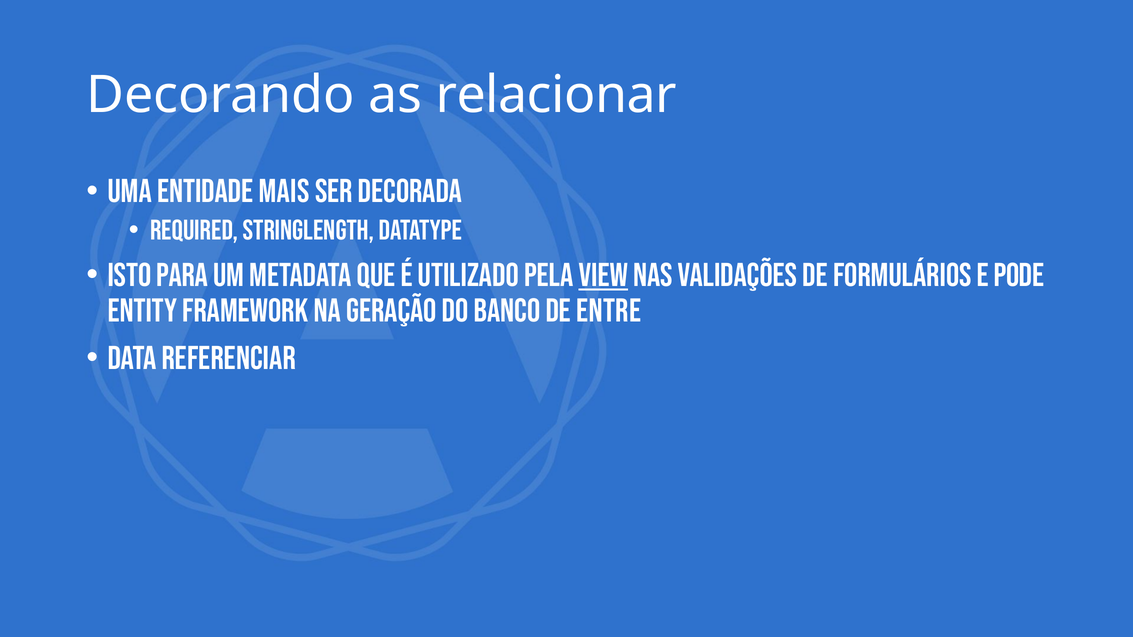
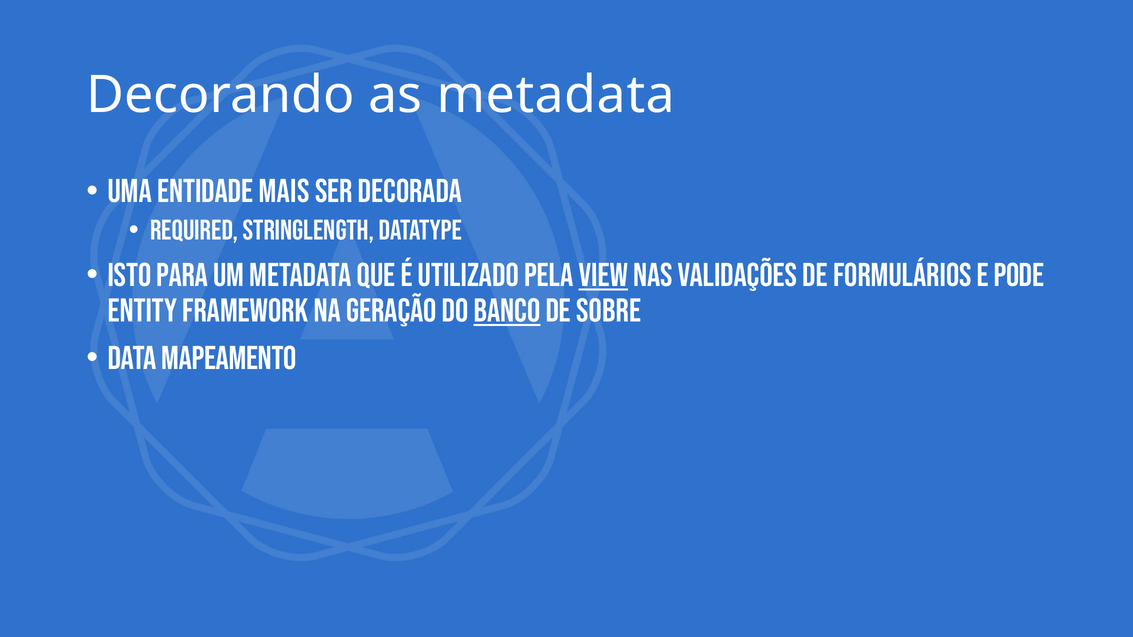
as relacionar: relacionar -> metadata (556, 95)
banco underline: none -> present (507, 311)
entre: entre -> sobre (609, 311)
referenciar: referenciar -> mapeamento (229, 358)
